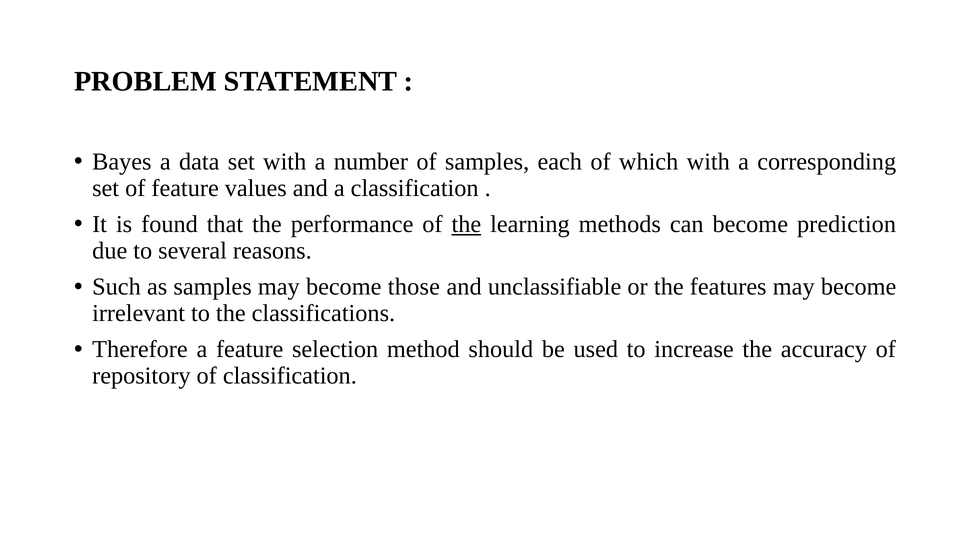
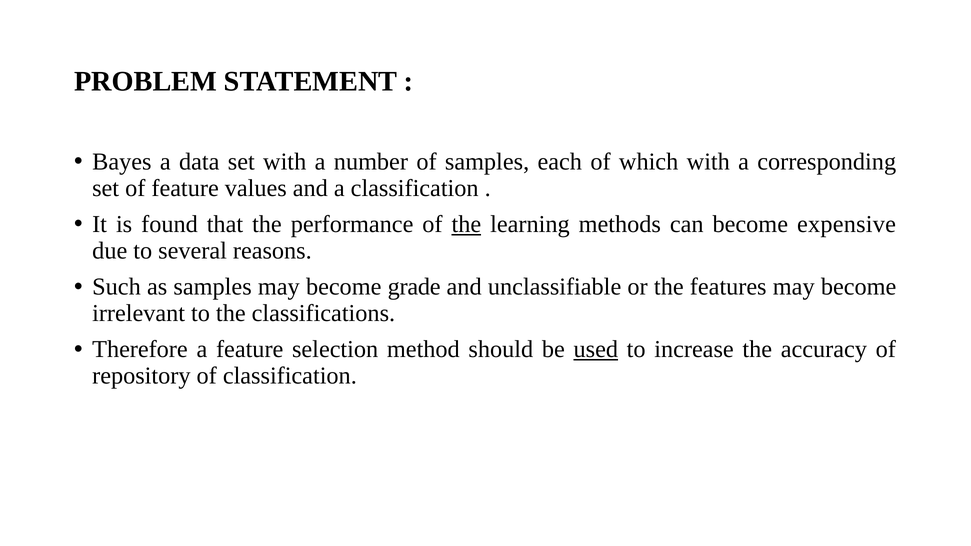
prediction: prediction -> expensive (846, 225)
those: those -> grade (414, 287)
used underline: none -> present (596, 350)
